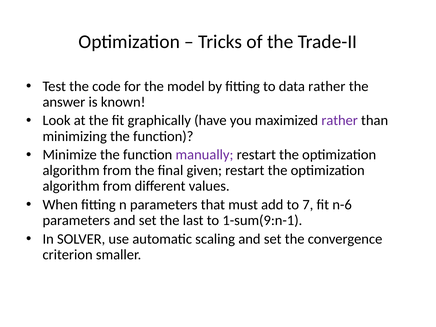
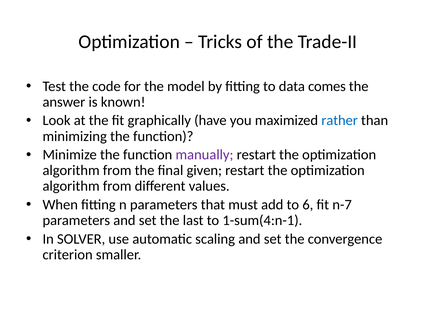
data rather: rather -> comes (327, 86)
rather colour: purple -> blue (340, 121)
7: 7 -> 6 (308, 205)
n-6: n-6 -> n-7 (342, 205)
1-sum(9:n-1: 1-sum(9:n-1 -> 1-sum(4:n-1 (262, 220)
